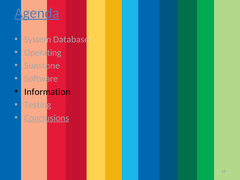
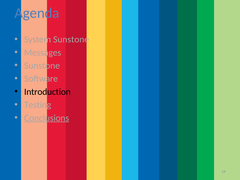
Agenda underline: present -> none (37, 13)
System Database: Database -> Sunstone (71, 39)
Operating: Operating -> Messages (43, 53)
Information: Information -> Introduction (47, 92)
